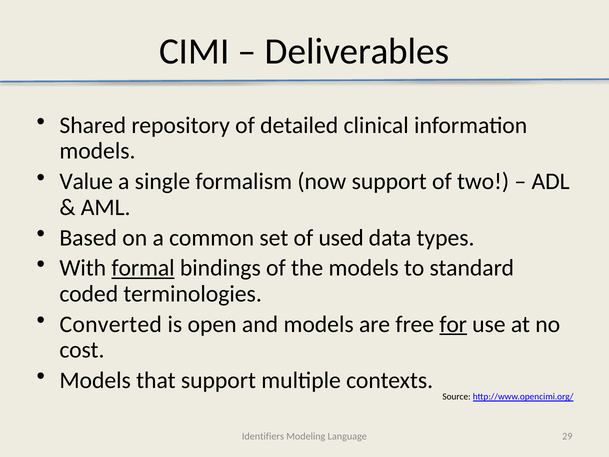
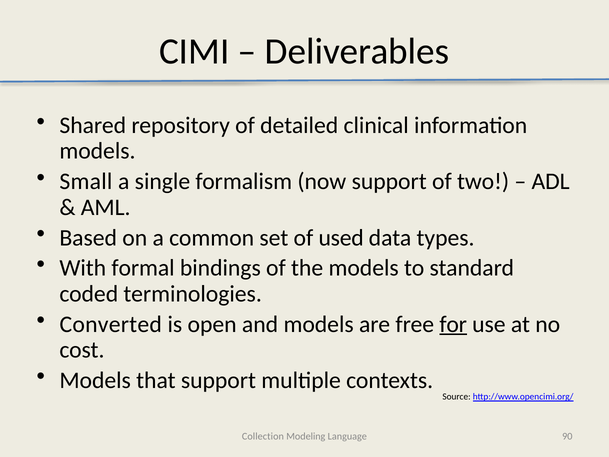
Value: Value -> Small (86, 182)
formal underline: present -> none (143, 268)
Identifiers: Identifiers -> Collection (263, 436)
29: 29 -> 90 (567, 436)
